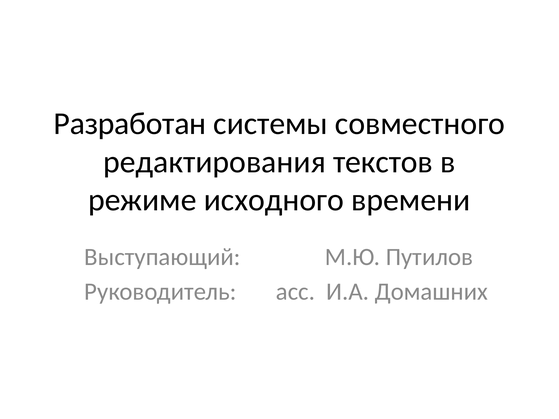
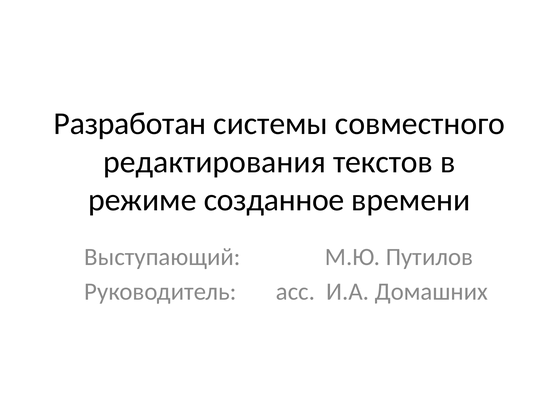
исходного: исходного -> созданное (274, 200)
